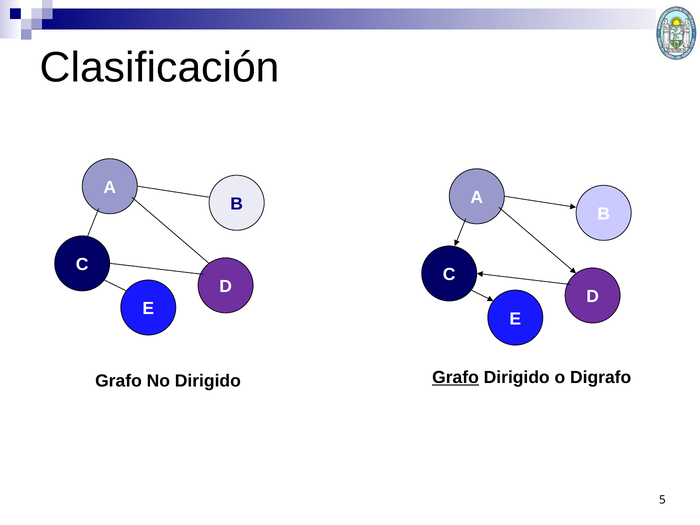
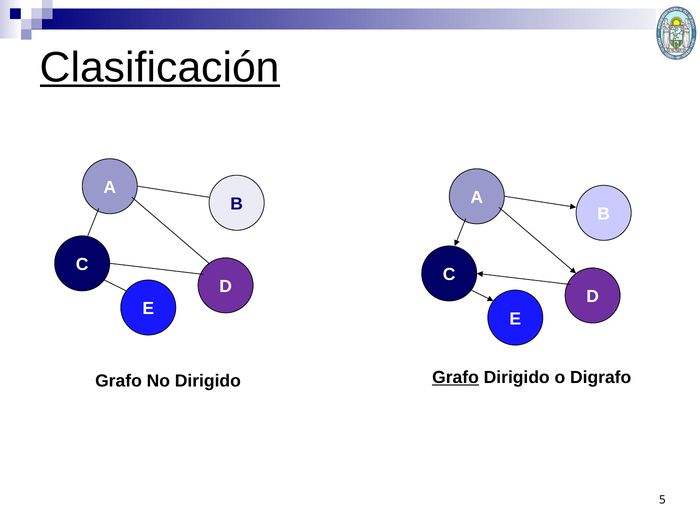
Clasificación underline: none -> present (160, 68)
